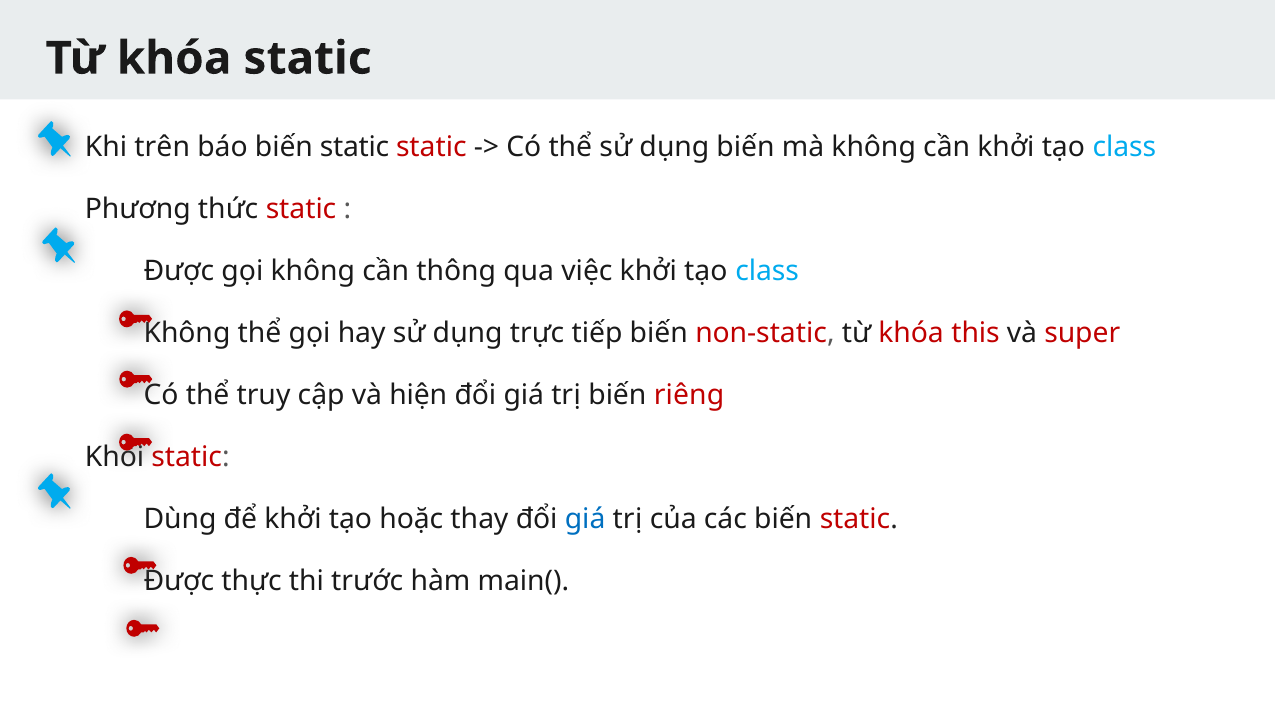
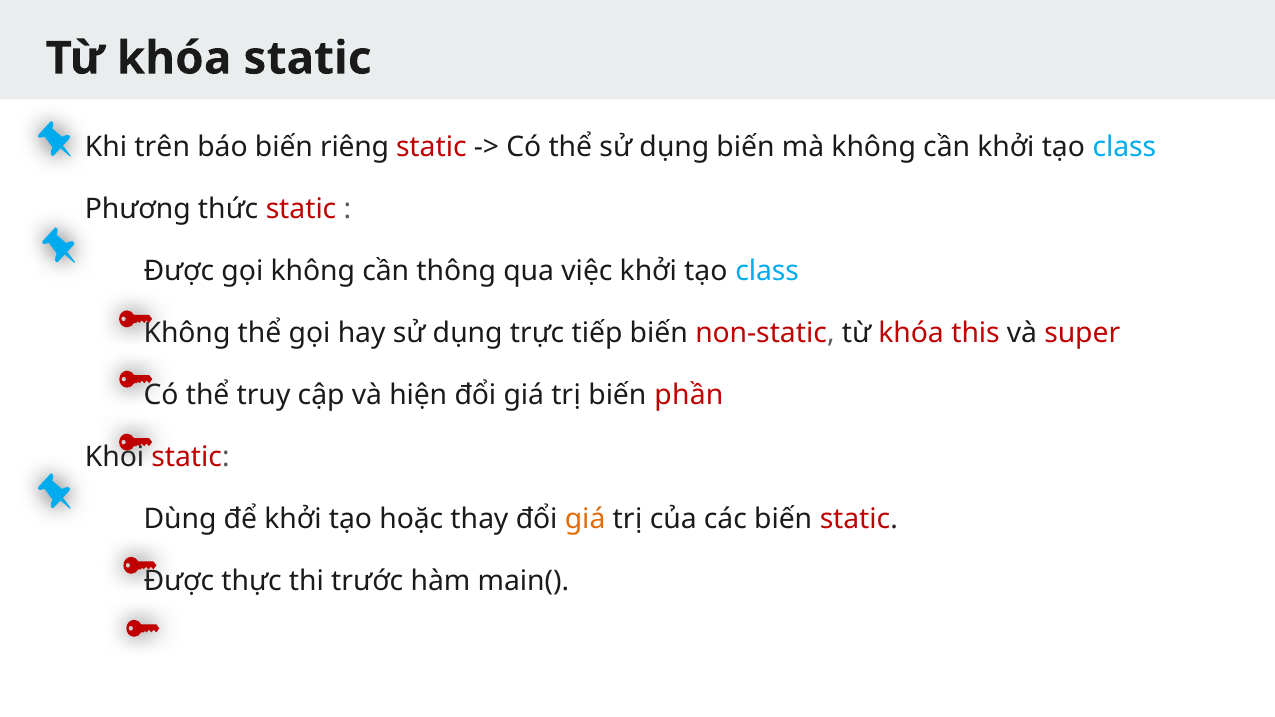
báo biến static: static -> riêng (355, 148)
riêng: riêng -> phần (689, 396)
giá colour: blue -> orange (585, 520)
